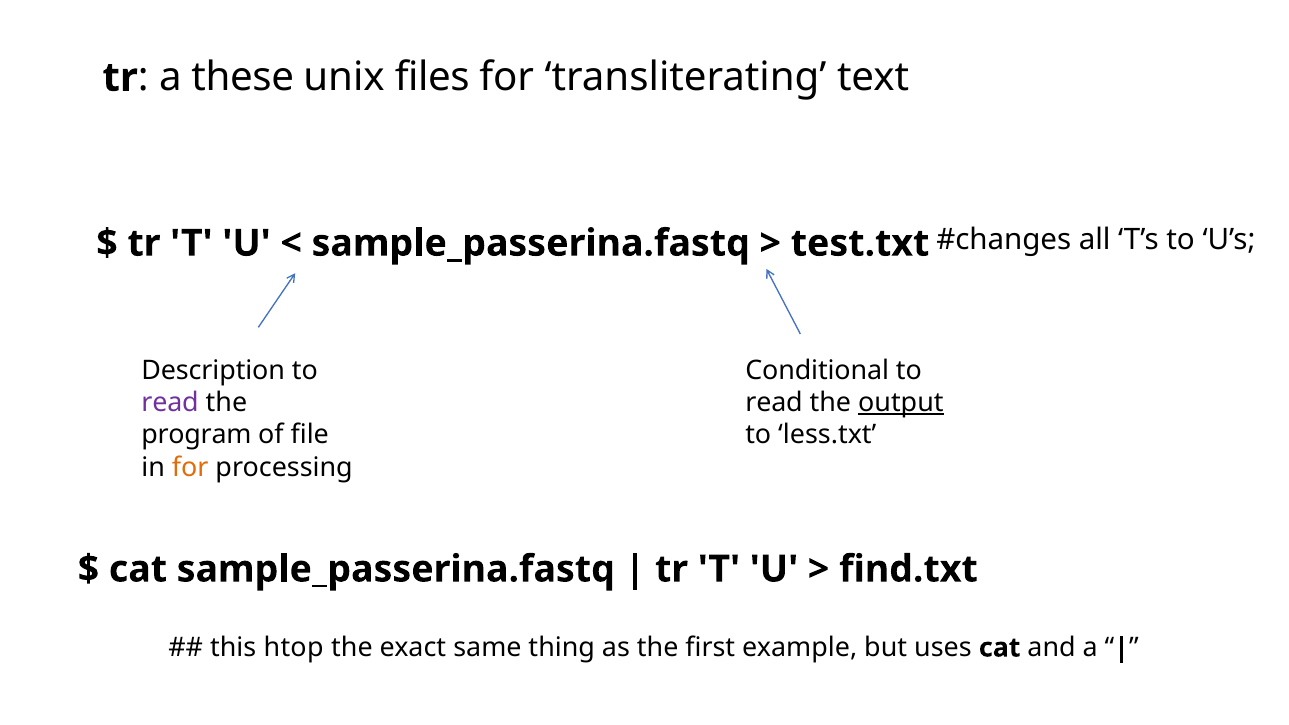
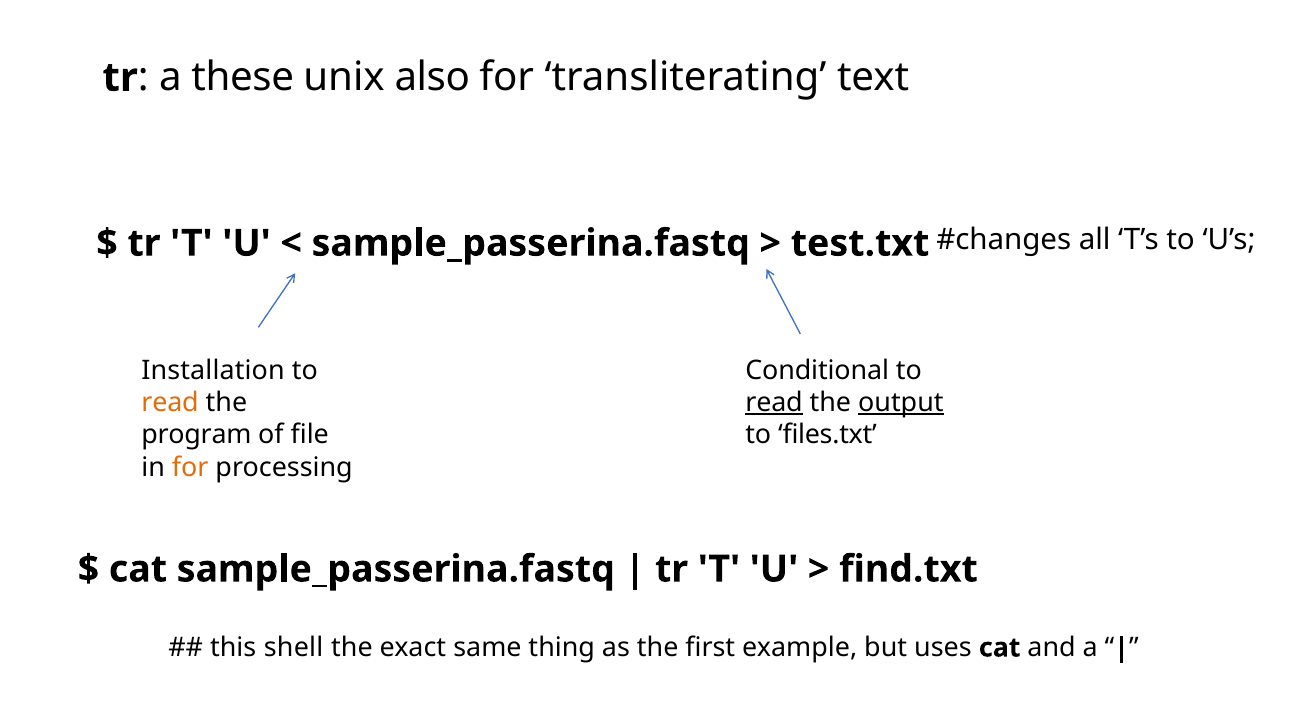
files: files -> also (432, 78)
Description: Description -> Installation (213, 370)
read colour: purple -> orange (170, 403)
read underline: none -> present (774, 403)
less.txt: less.txt -> files.txt (827, 435)
htop: htop -> shell (294, 648)
